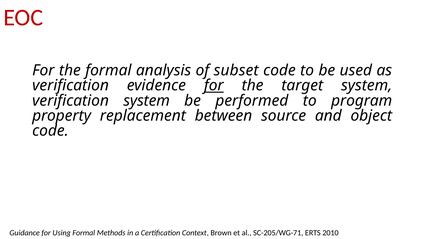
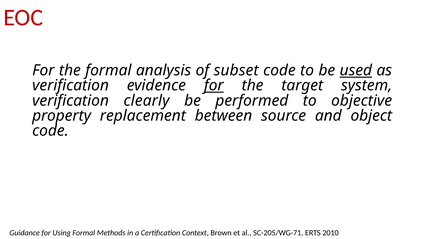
used underline: none -> present (356, 70)
verification system: system -> clearly (146, 101)
program: program -> objective (362, 101)
